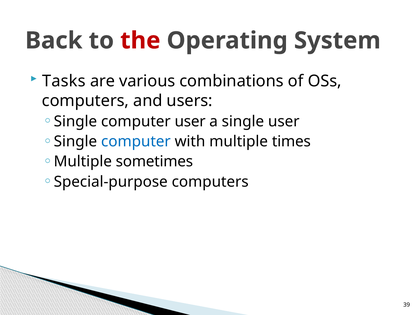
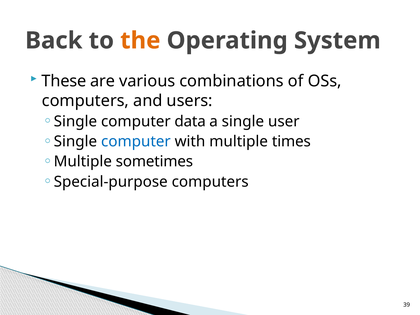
the colour: red -> orange (140, 41)
Tasks: Tasks -> These (64, 81)
computer user: user -> data (190, 121)
